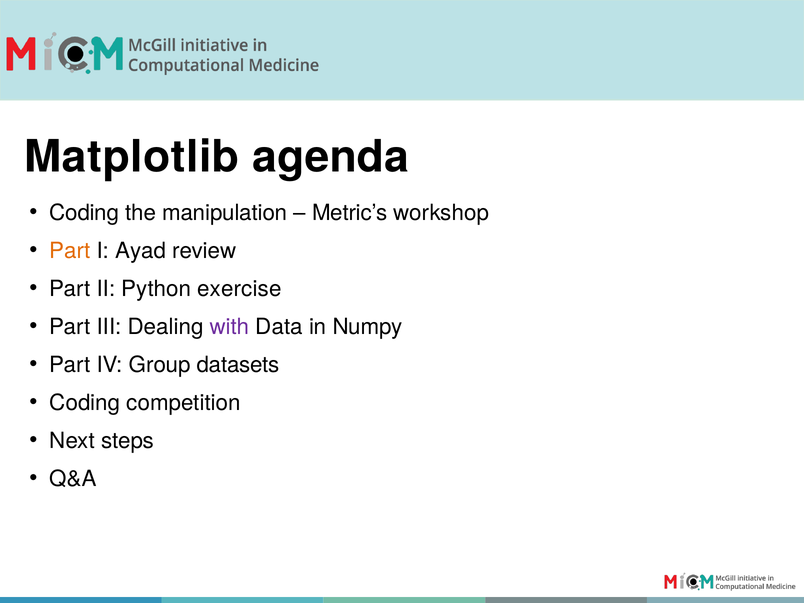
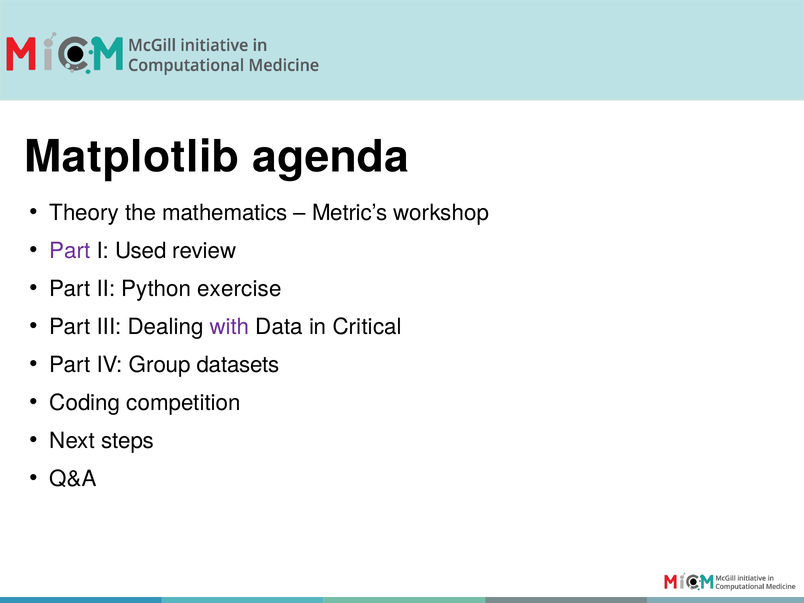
Coding: Coding -> Theory (84, 213)
manipulation: manipulation -> mathematics (225, 213)
Part colour: orange -> purple (70, 251)
Ayad: Ayad -> Used (141, 251)
Numpy: Numpy -> Critical (367, 327)
